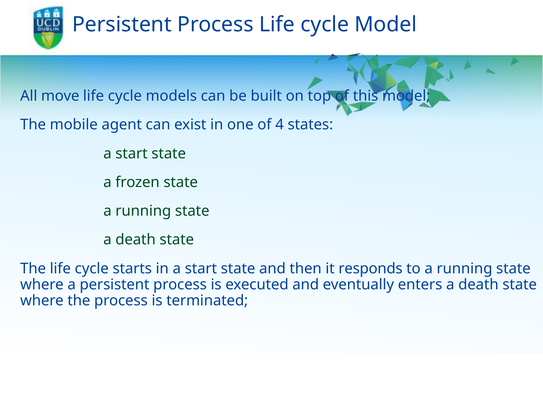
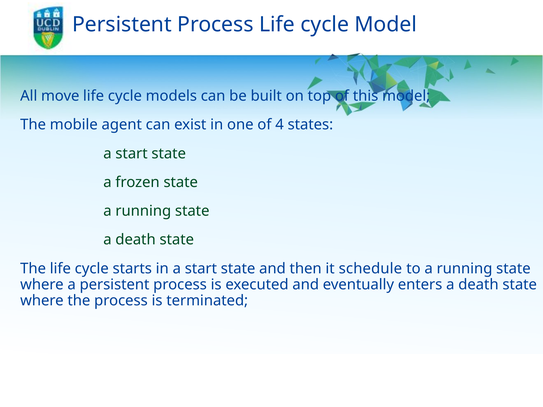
responds: responds -> schedule (370, 269)
